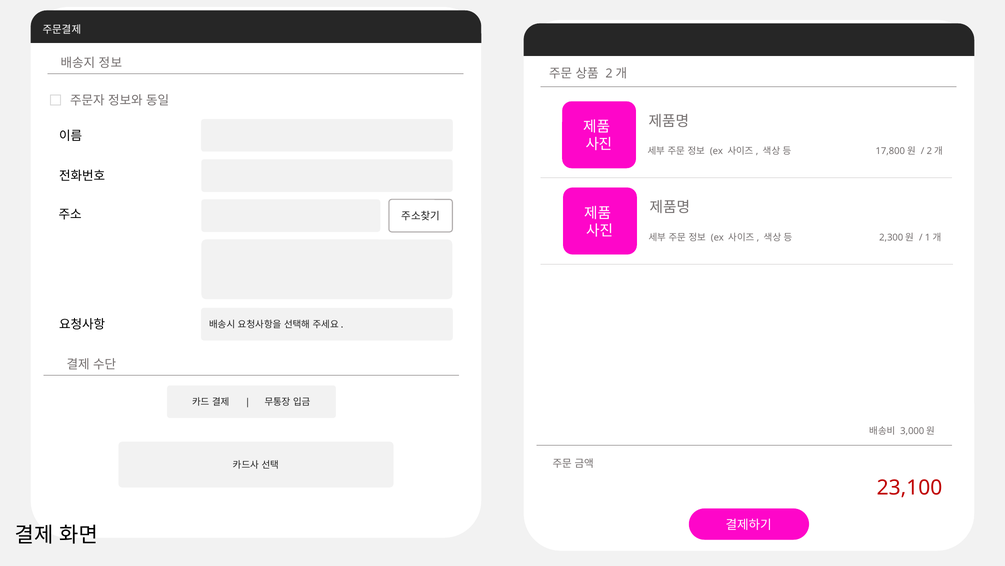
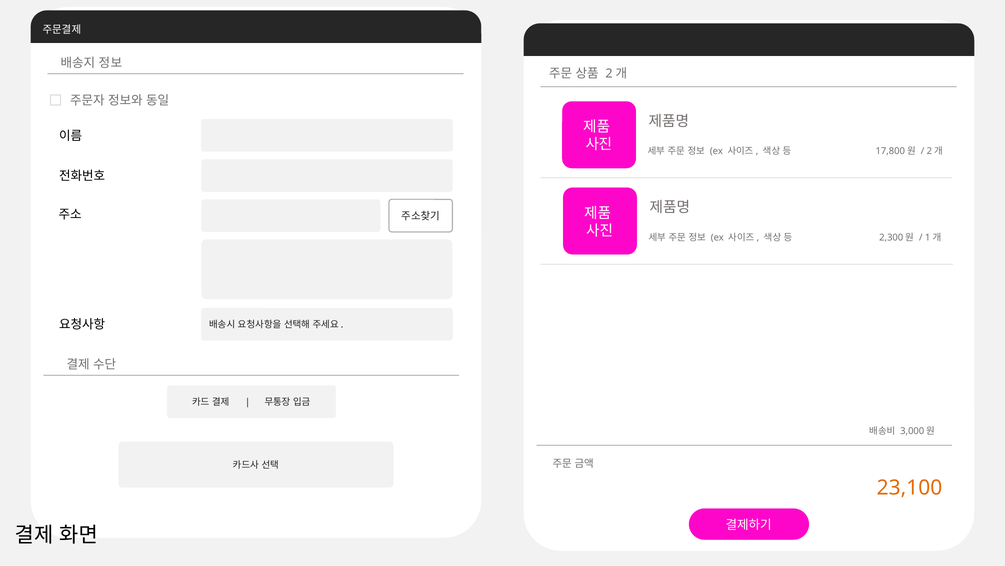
23,100 colour: red -> orange (909, 487)
